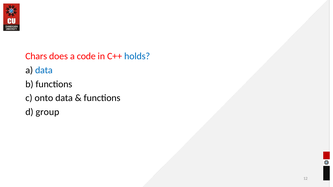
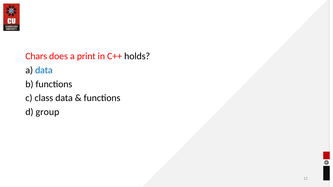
code: code -> print (86, 56)
holds colour: blue -> black (137, 56)
onto: onto -> class (44, 98)
